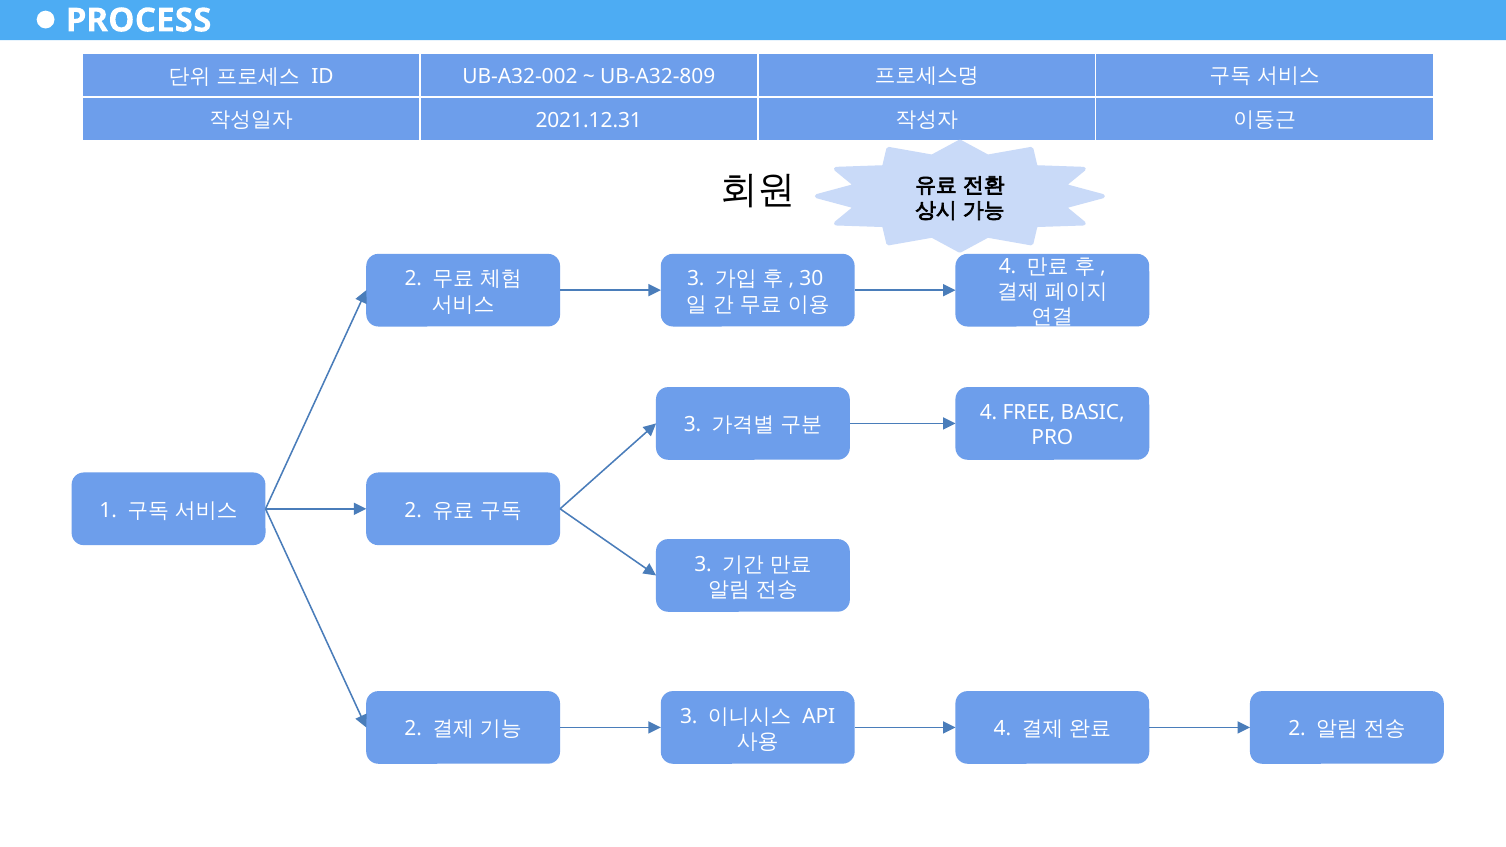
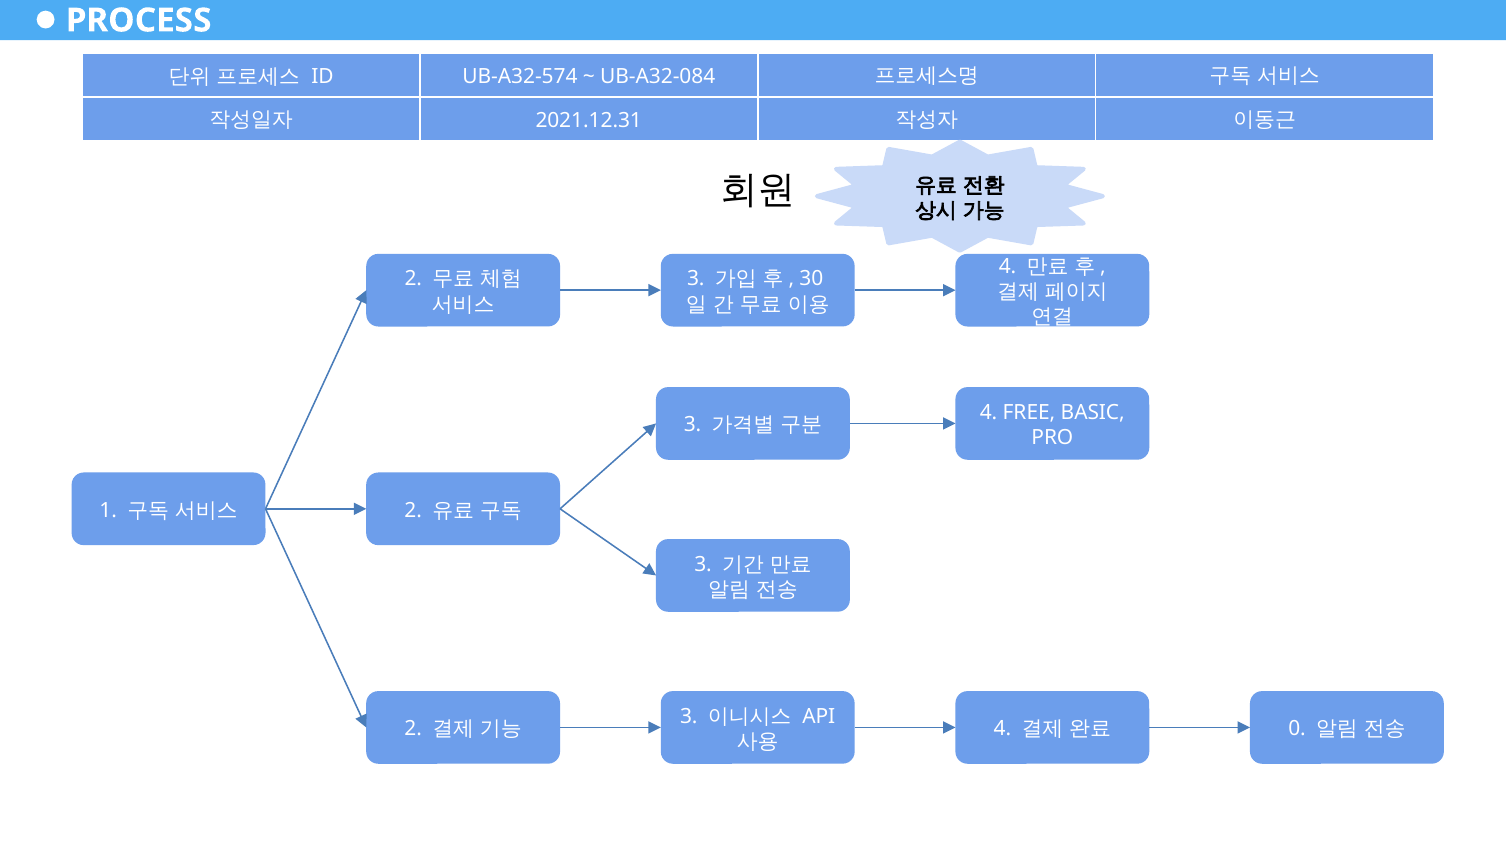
UB-A32-002: UB-A32-002 -> UB-A32-574 (520, 77)
UB-A32-809: UB-A32-809 -> UB-A32-084 (658, 77)
2: 2 -> 0 (1297, 729)
